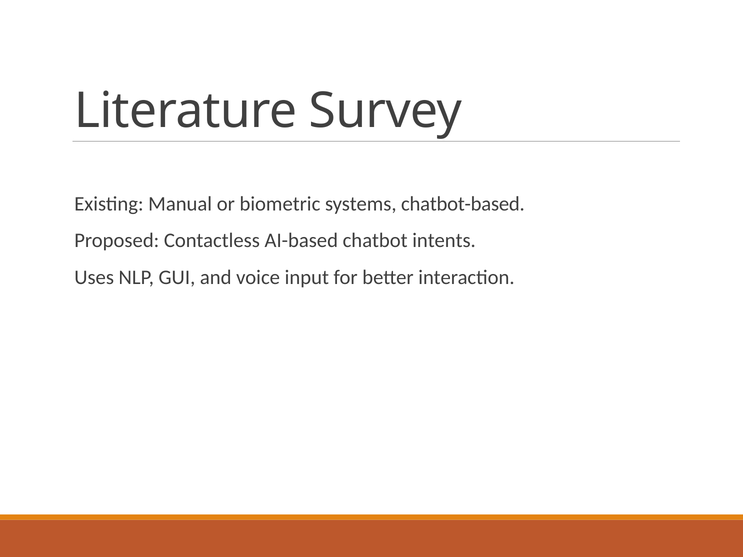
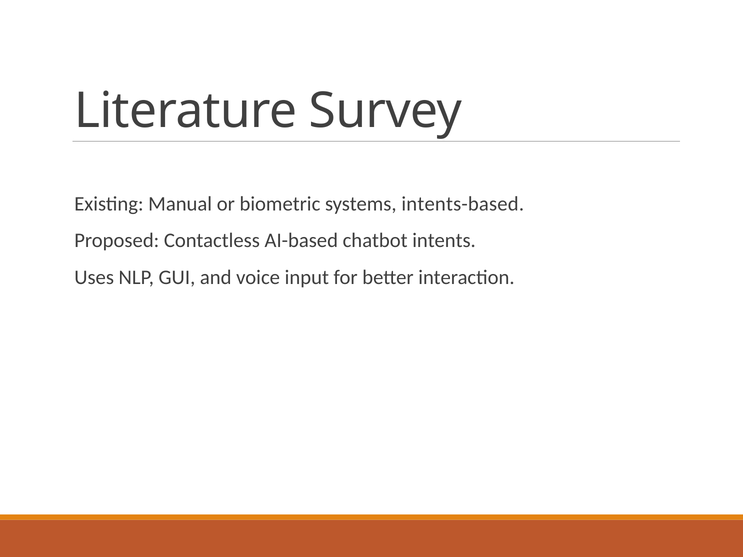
chatbot-based: chatbot-based -> intents-based (463, 204)
